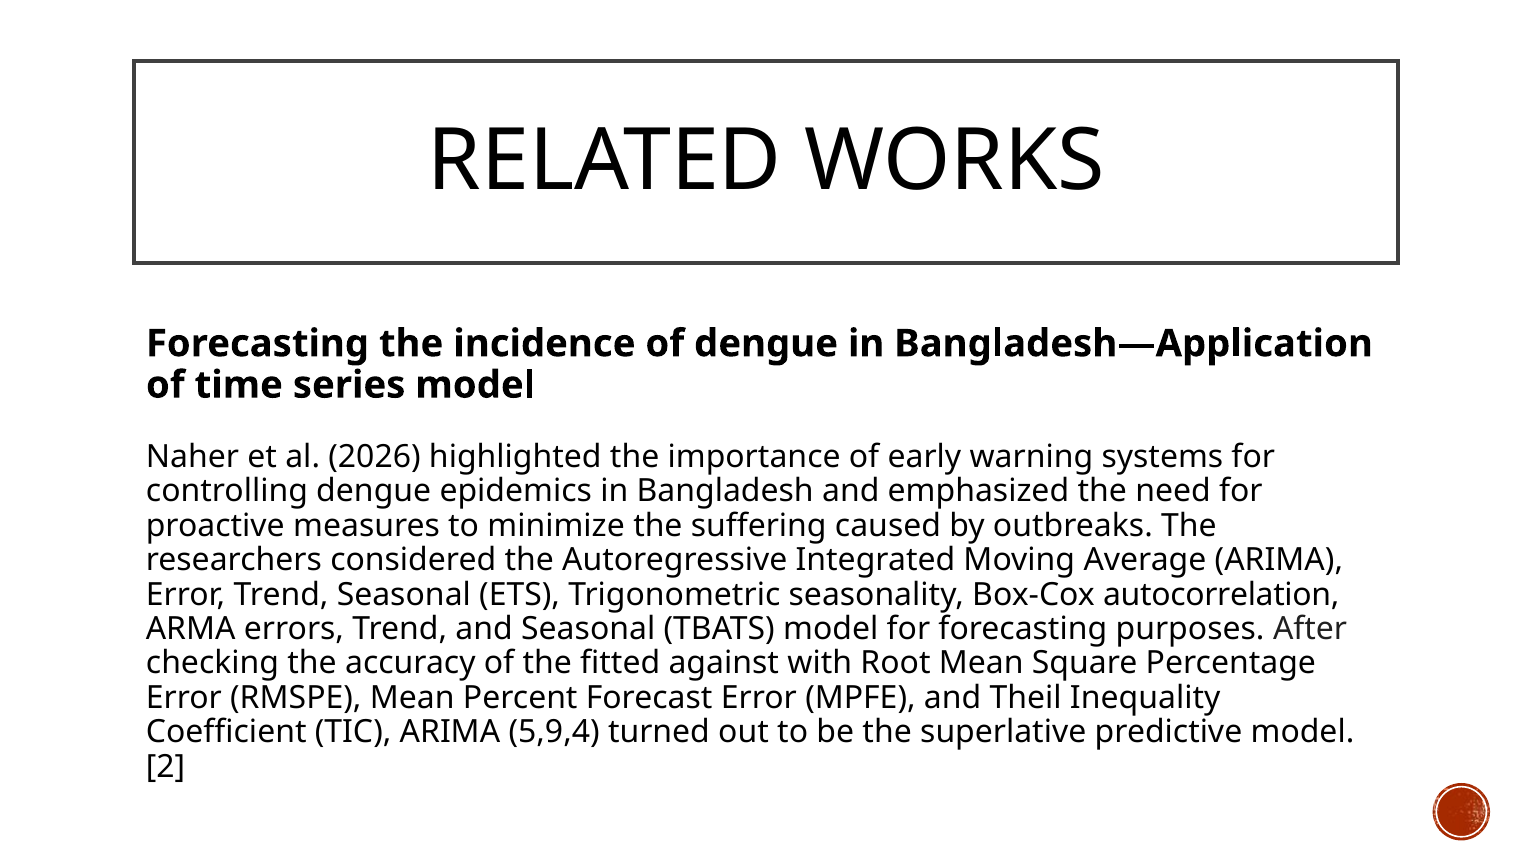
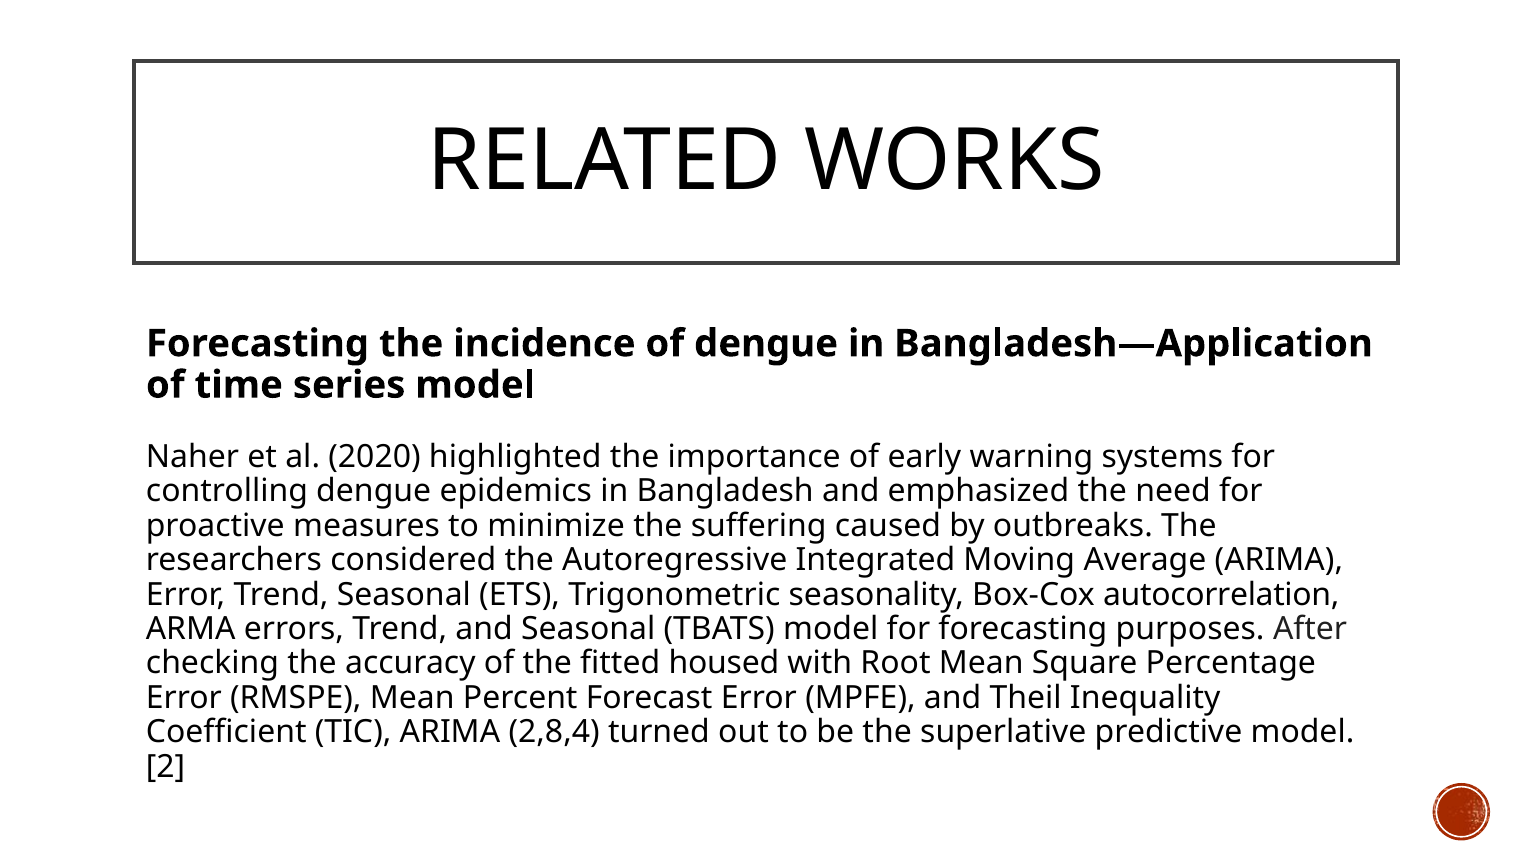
2026: 2026 -> 2020 (374, 456)
against: against -> housed (724, 663)
5,9,4: 5,9,4 -> 2,8,4 (554, 732)
